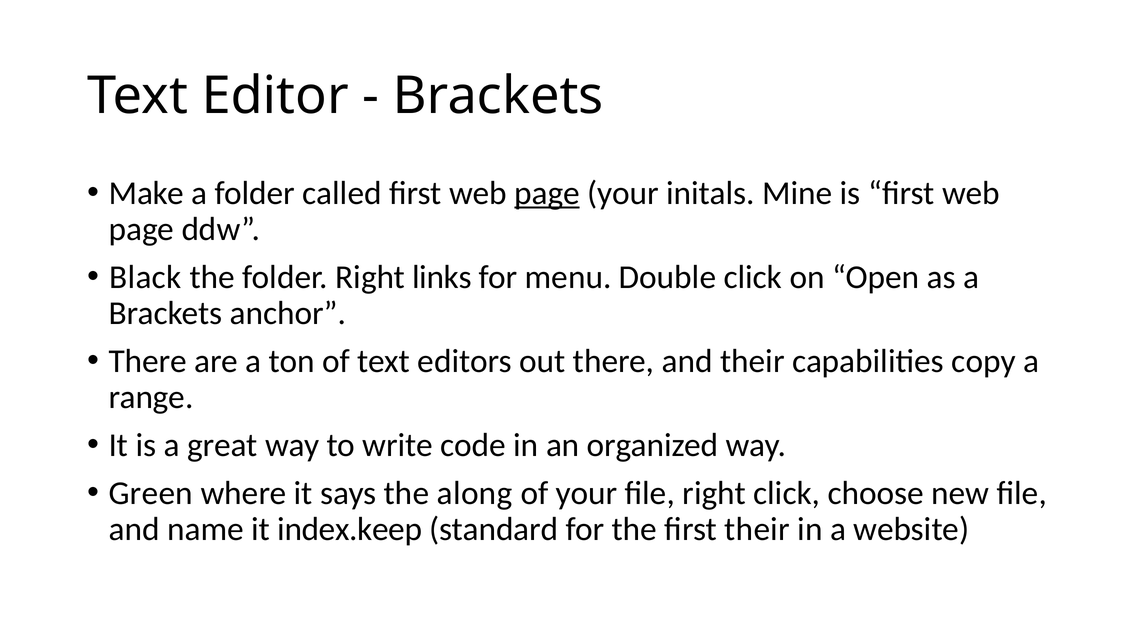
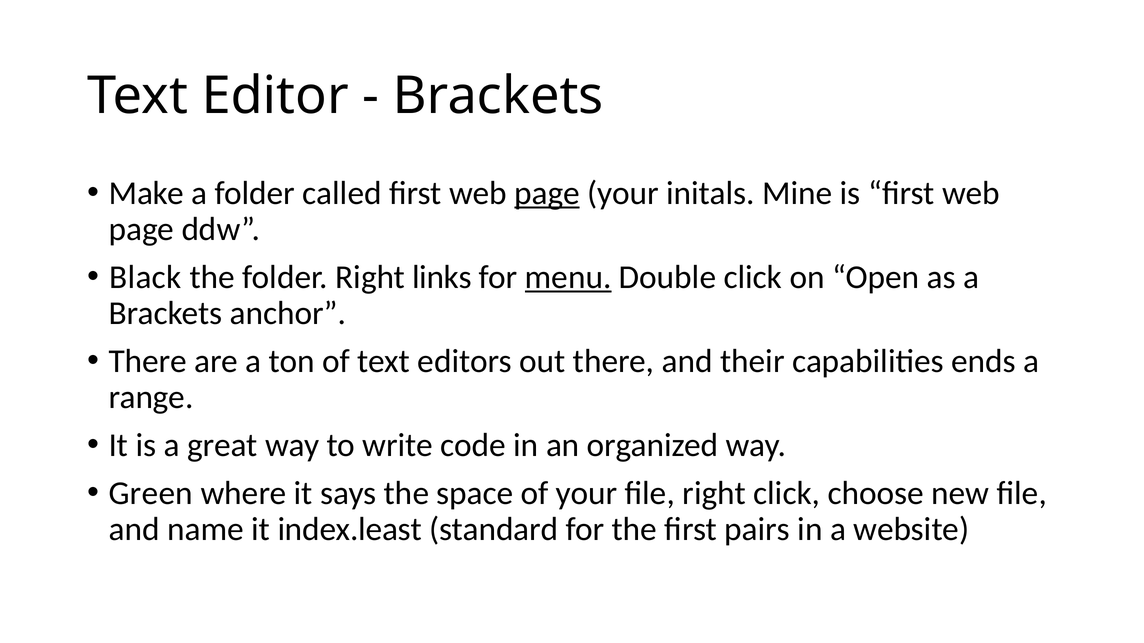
menu underline: none -> present (568, 277)
copy: copy -> ends (984, 361)
along: along -> space (475, 493)
index.keep: index.keep -> index.least (350, 529)
first their: their -> pairs (757, 529)
